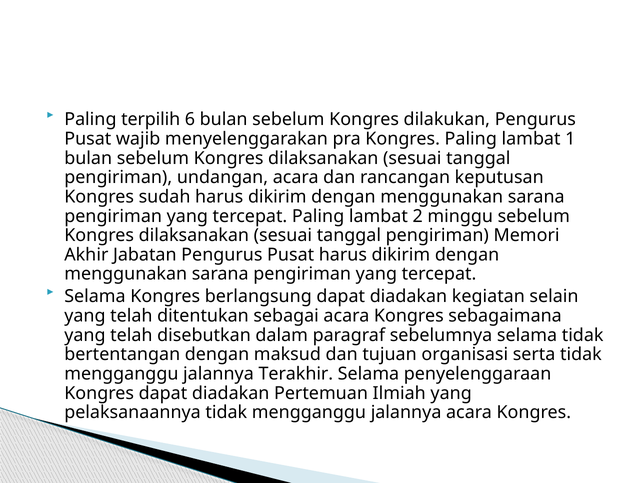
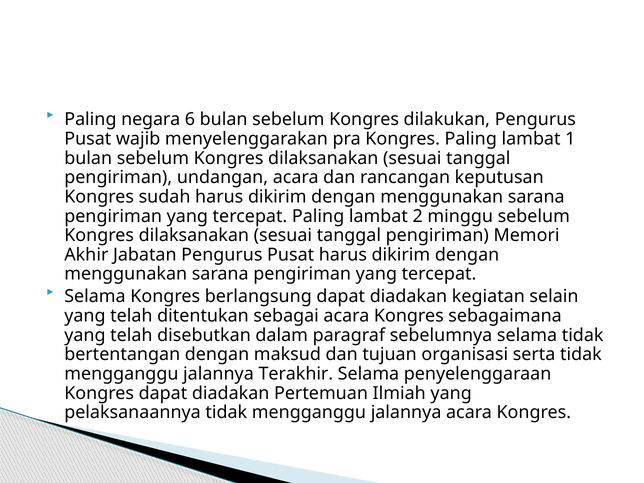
terpilih: terpilih -> negara (151, 119)
